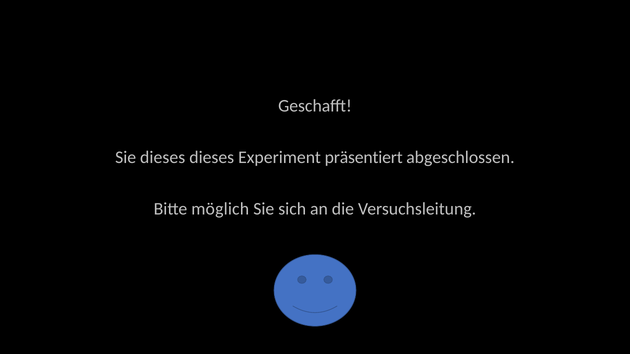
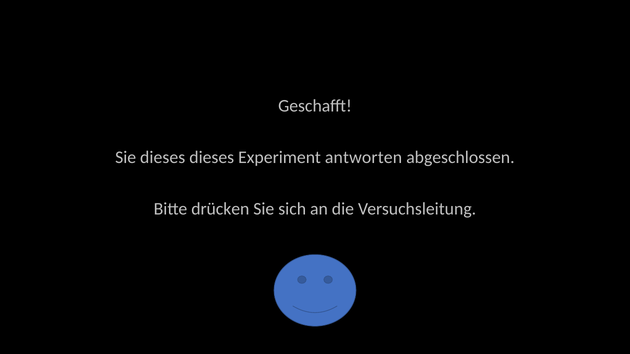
präsentiert: präsentiert -> antworten (364, 158)
möglich: möglich -> drücken (220, 209)
